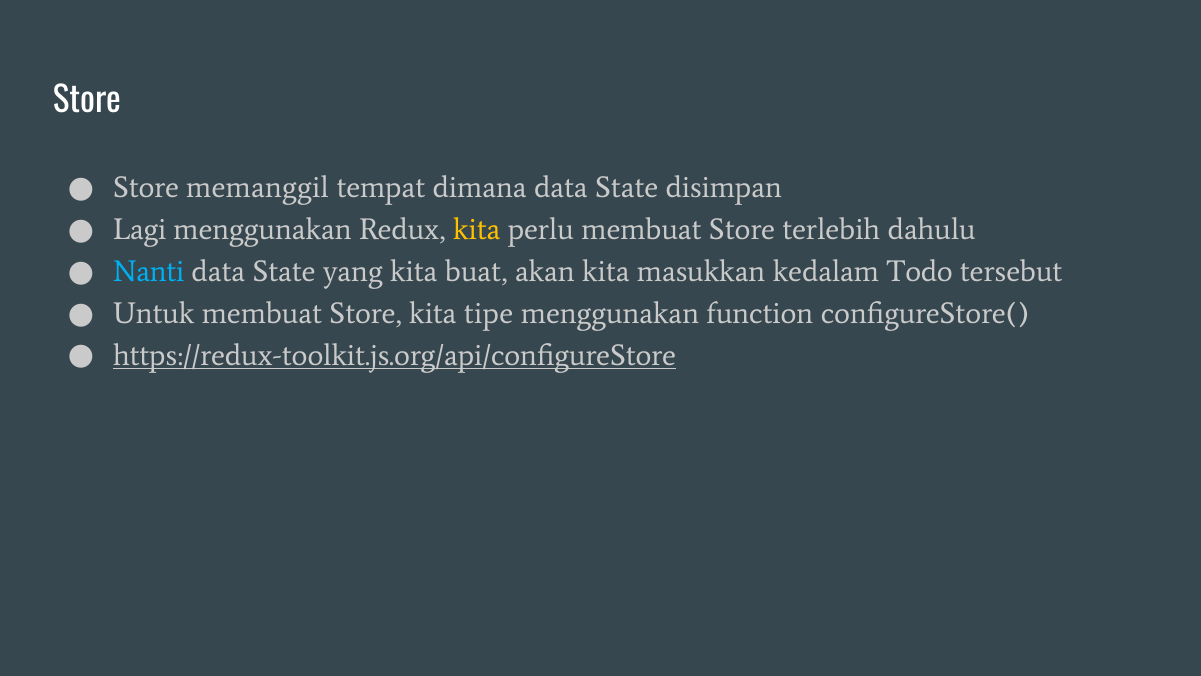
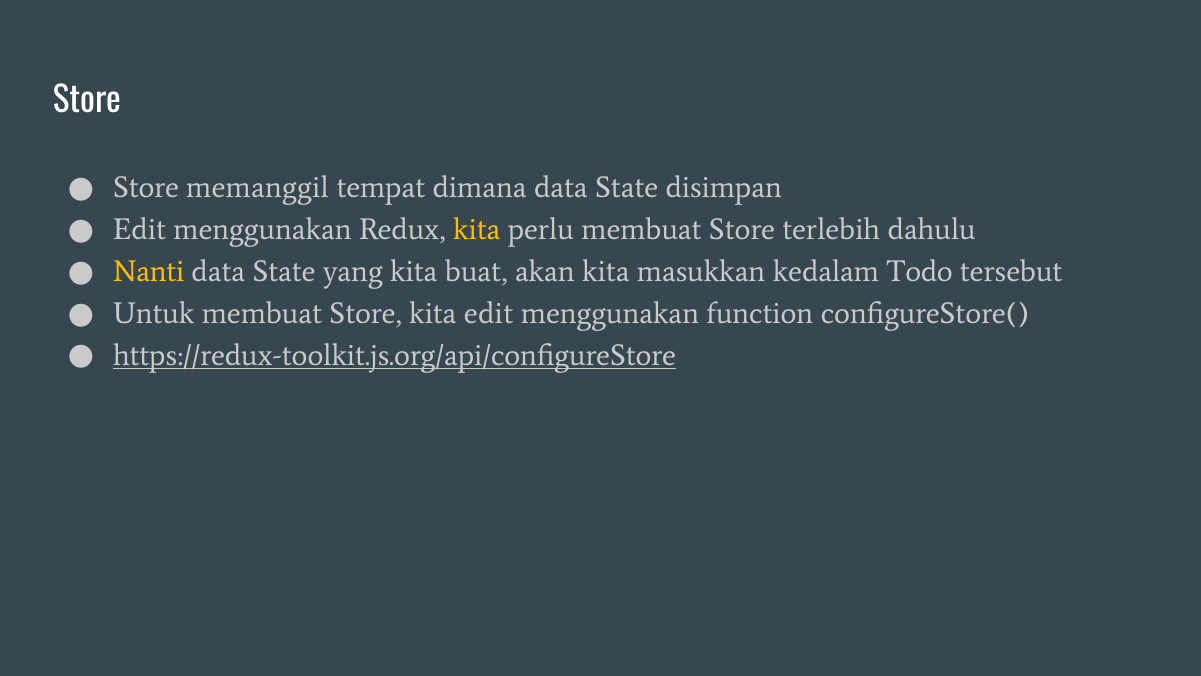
Lagi: Lagi -> Edit (139, 229)
Nanti colour: light blue -> yellow (149, 271)
kita tipe: tipe -> edit (489, 313)
